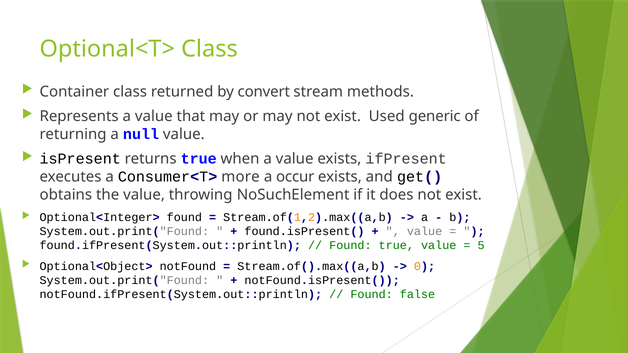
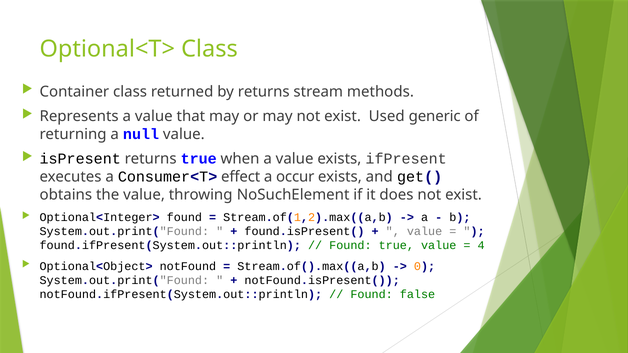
by convert: convert -> returns (264, 92)
more: more -> effect (241, 177)
5: 5 -> 4 (481, 246)
